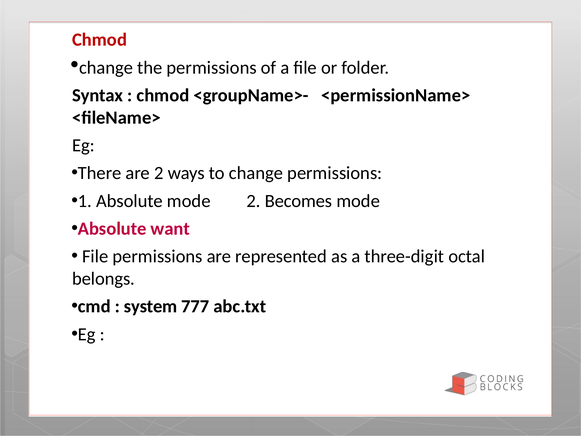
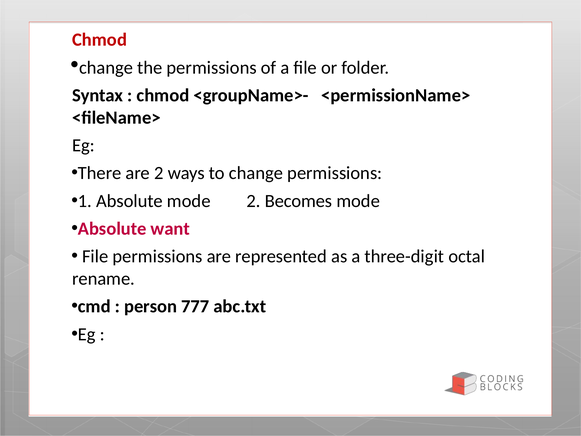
belongs: belongs -> rename (104, 279)
system: system -> person (151, 306)
